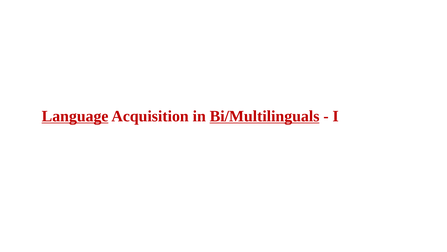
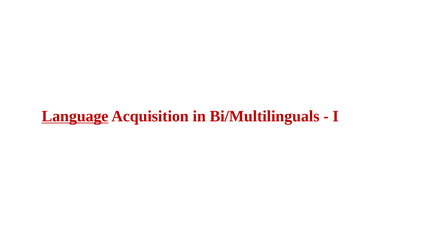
Bi/Multilinguals underline: present -> none (265, 116)
